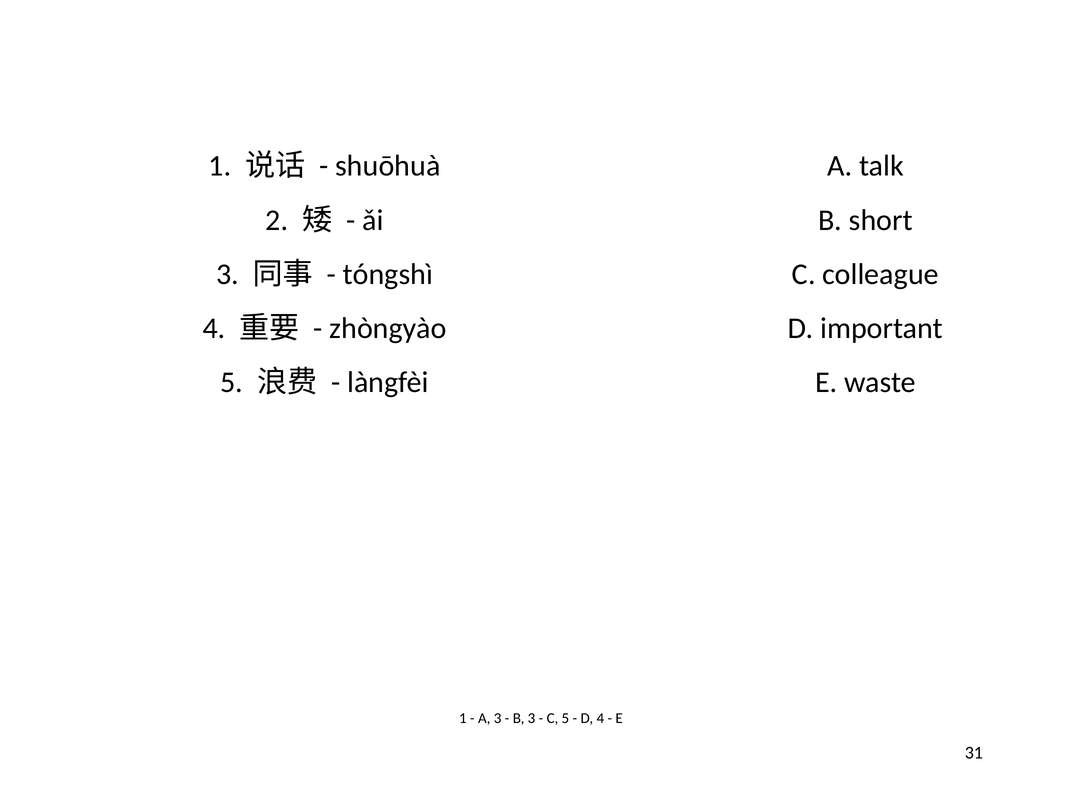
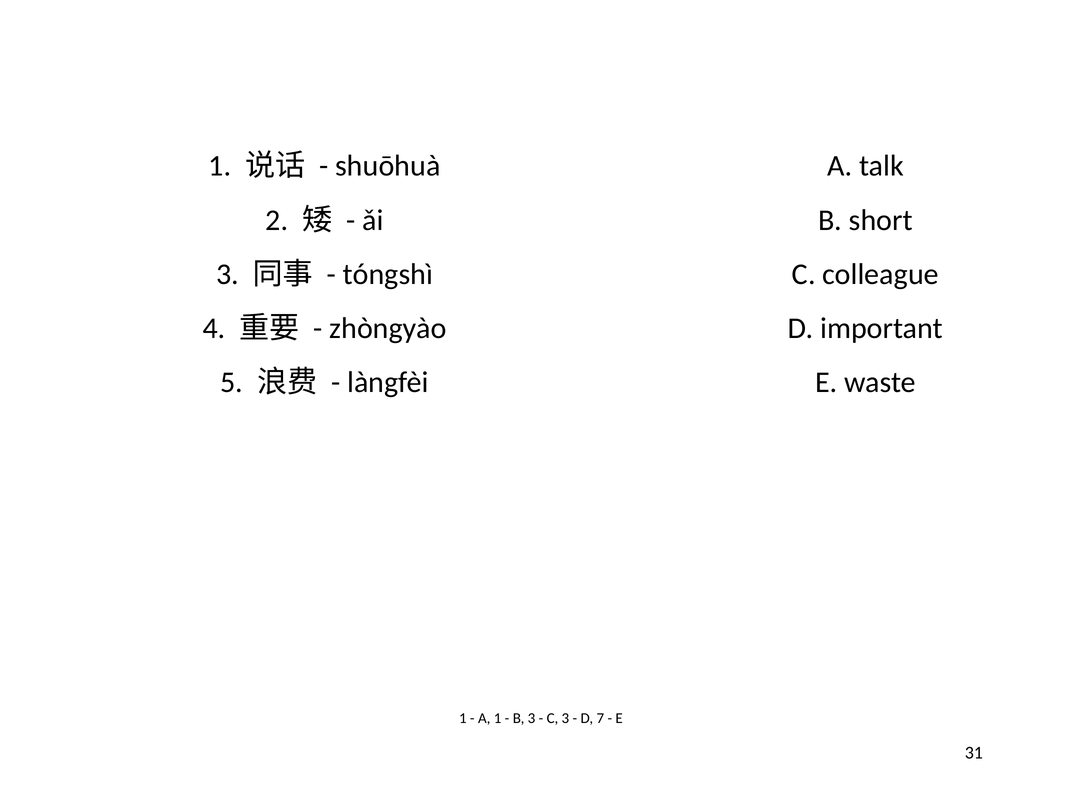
A 3: 3 -> 1 (498, 719)
C 5: 5 -> 3 (565, 719)
D 4: 4 -> 7 (600, 719)
